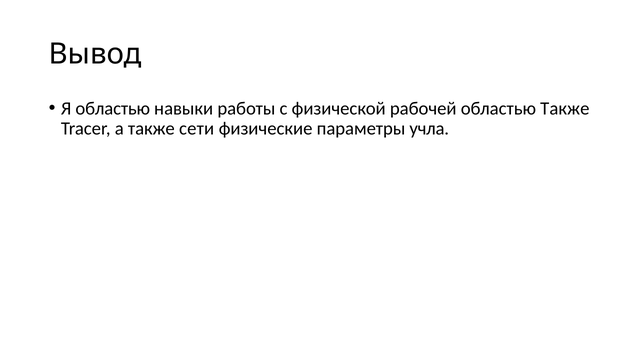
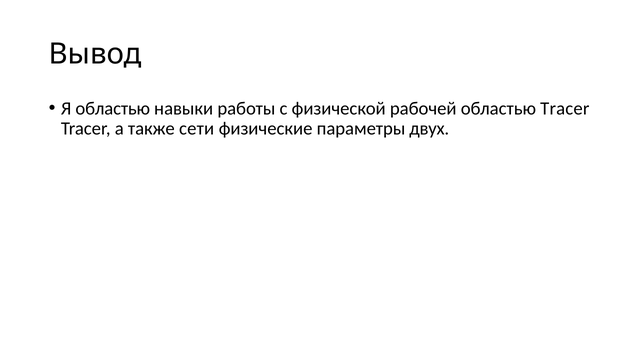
областью Также: Также -> Tracer (565, 108)
учла: учла -> двух (429, 129)
